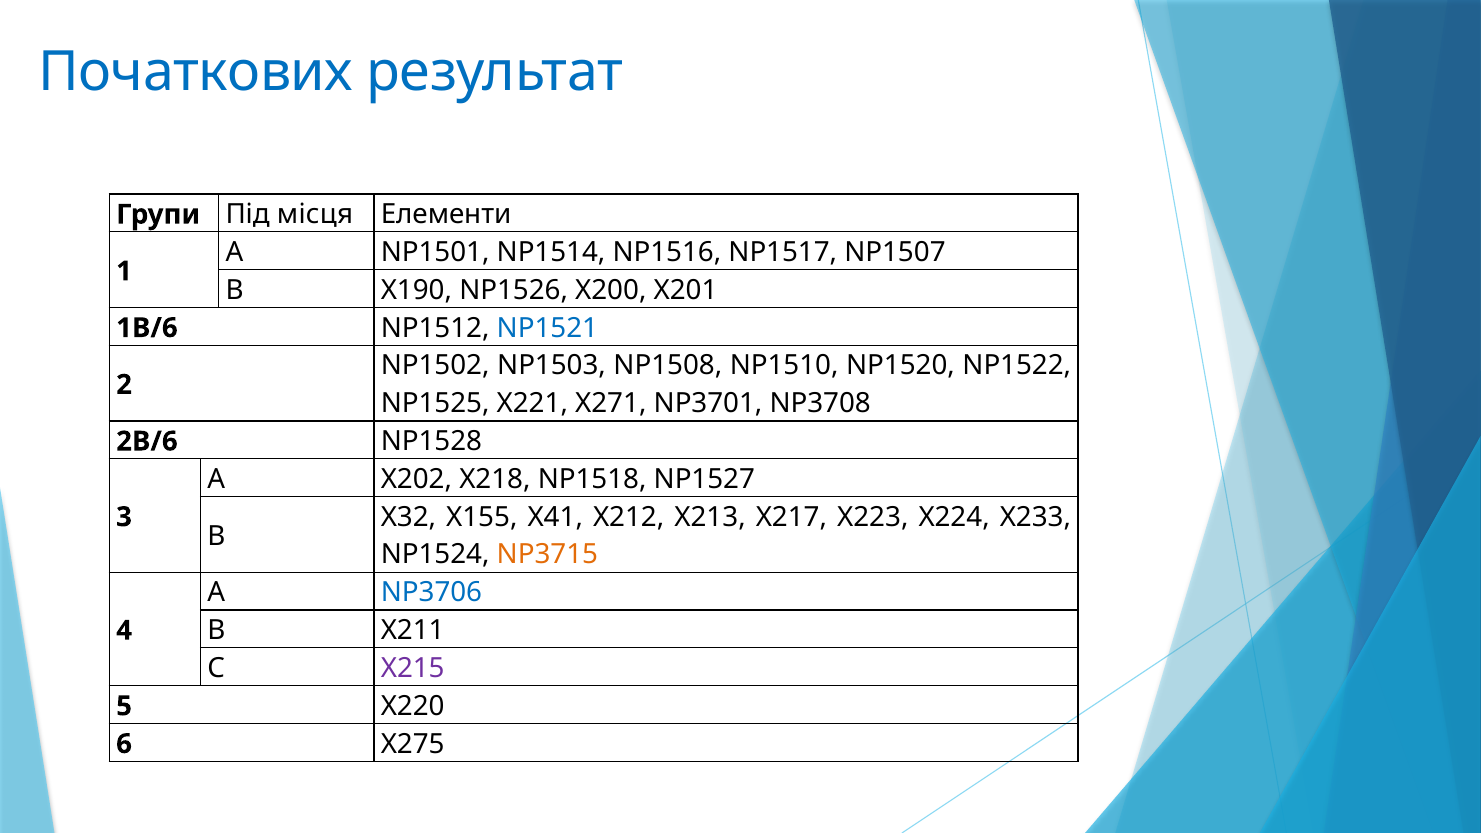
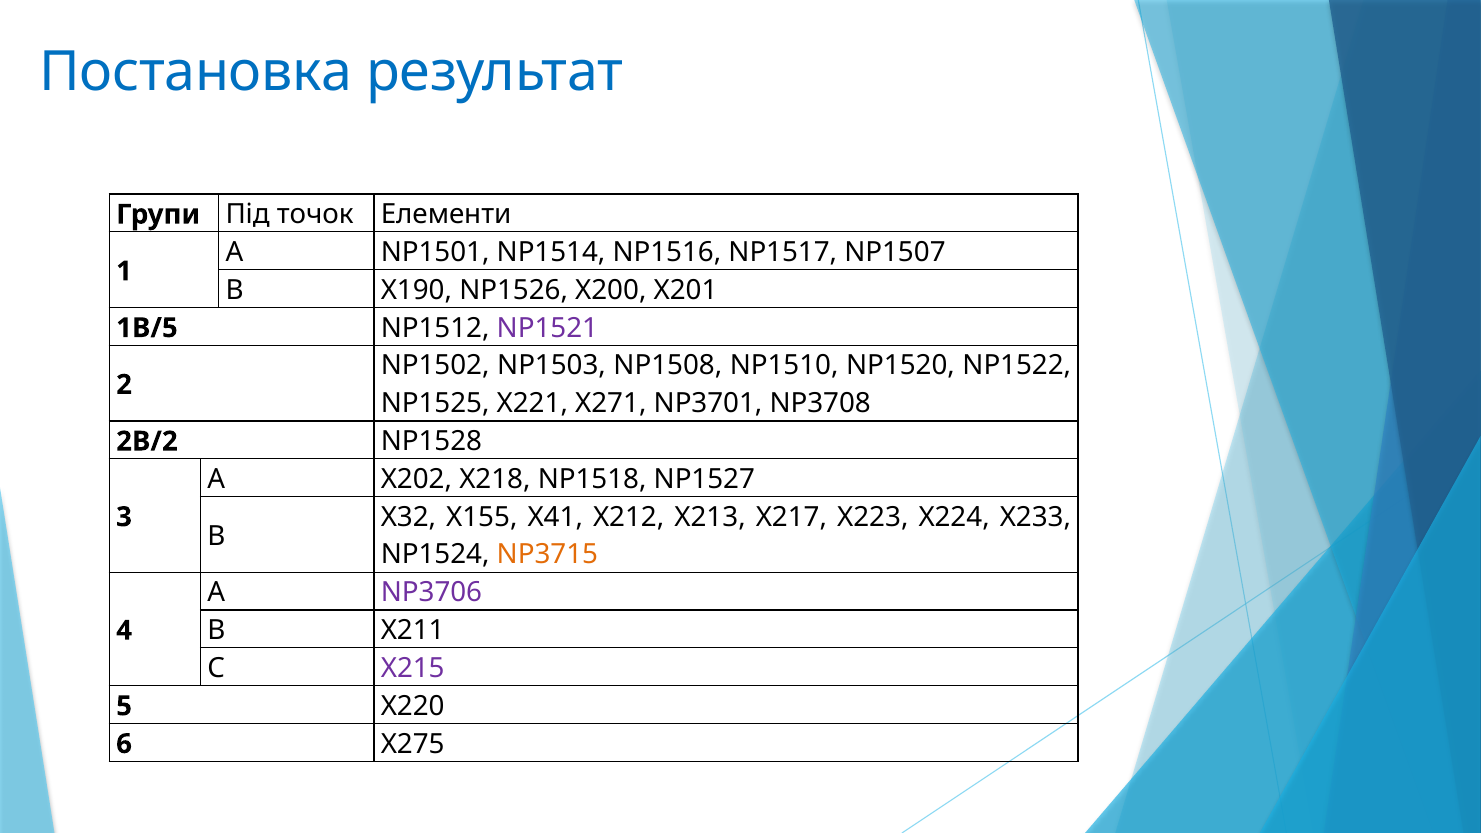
Початкових: Початкових -> Постановка (196, 72)
місця: місця -> точок (315, 214)
1B/6: 1B/6 -> 1B/5 (147, 328)
NP1521 colour: blue -> purple (547, 328)
2B/6: 2B/6 -> 2B/2 (147, 441)
NP3706 colour: blue -> purple (431, 593)
